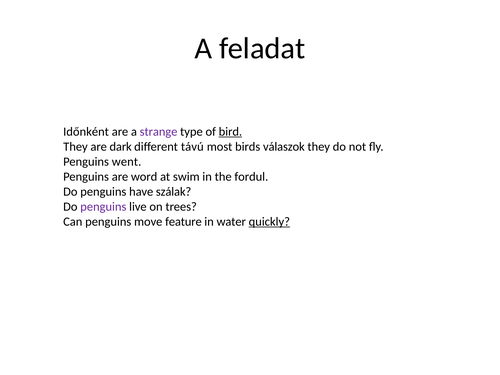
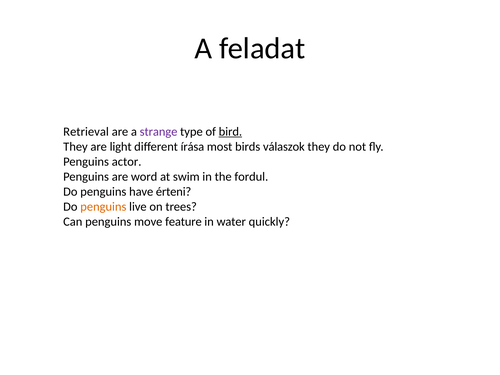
Időnként: Időnként -> Retrieval (86, 132)
dark: dark -> light (121, 147)
távú: távú -> írása (192, 147)
went: went -> actor (127, 162)
szálak: szálak -> érteni (174, 192)
penguins colour: purple -> orange (103, 207)
quickly underline: present -> none (269, 222)
